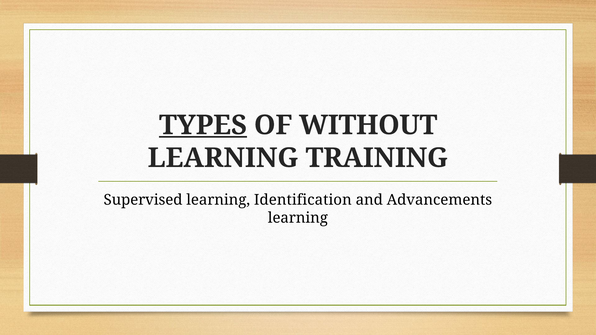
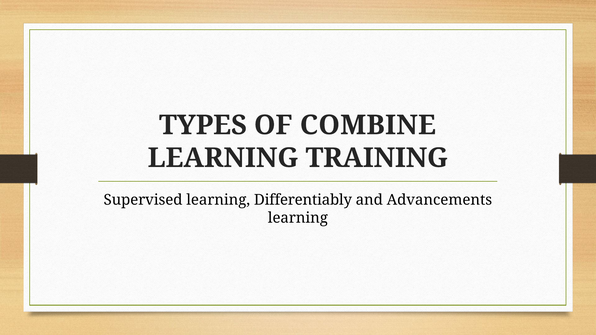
TYPES underline: present -> none (203, 125)
WITHOUT: WITHOUT -> COMBINE (368, 125)
Identification: Identification -> Differentiably (303, 200)
